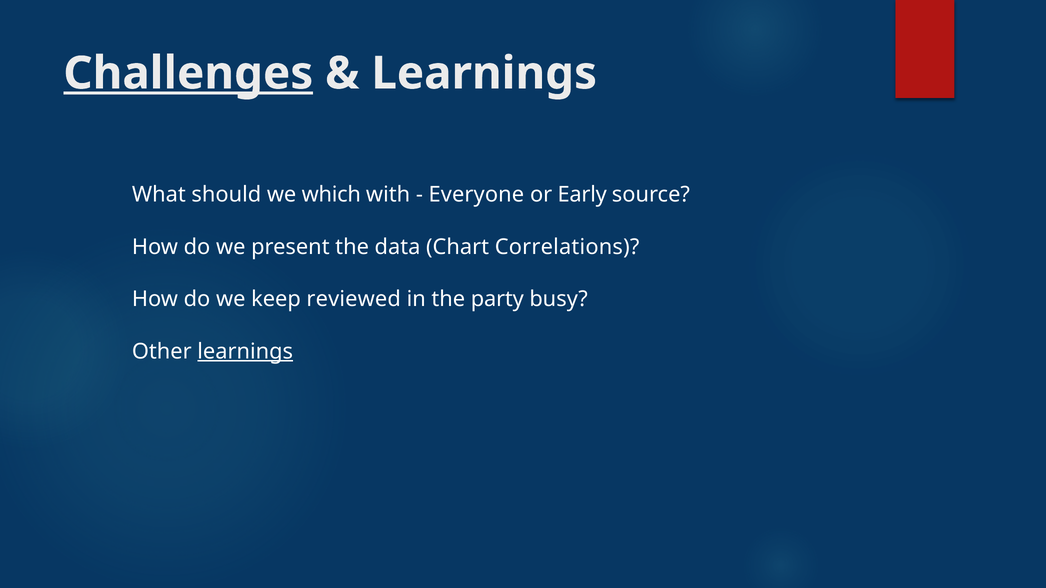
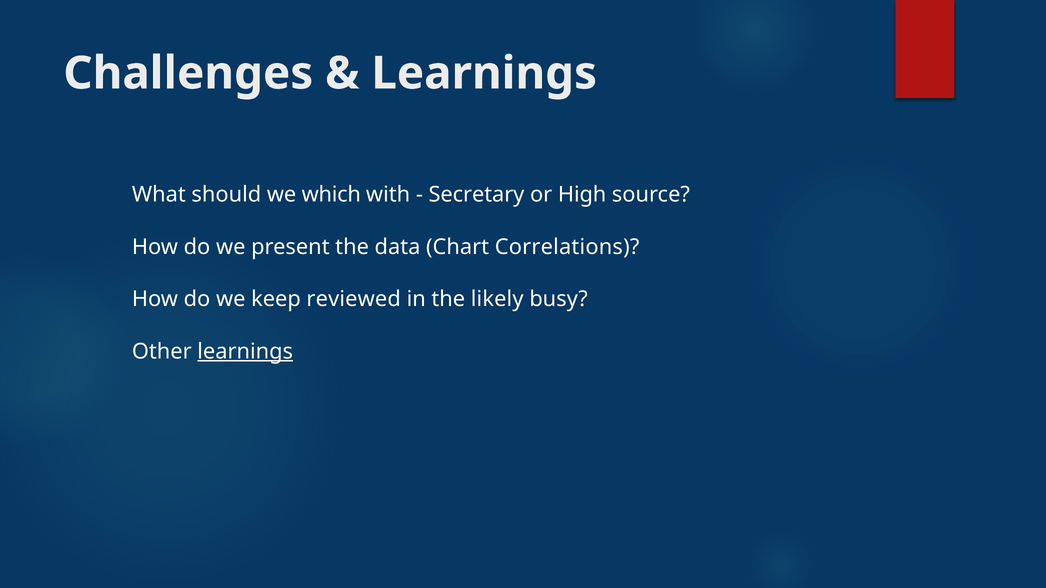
Challenges underline: present -> none (188, 73)
Everyone: Everyone -> Secretary (476, 195)
Early: Early -> High (582, 195)
party: party -> likely (497, 299)
